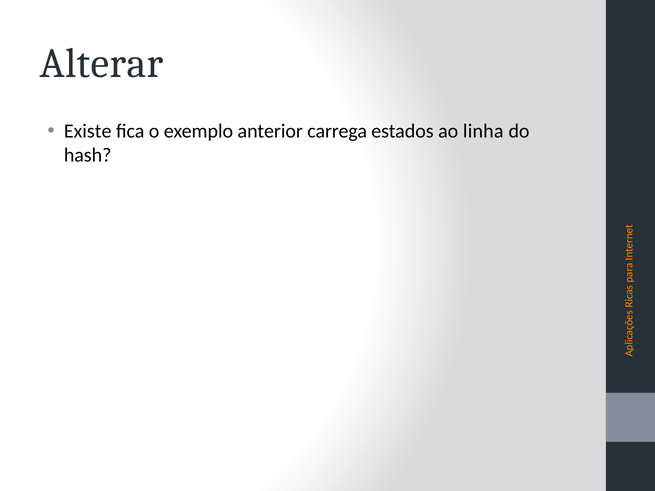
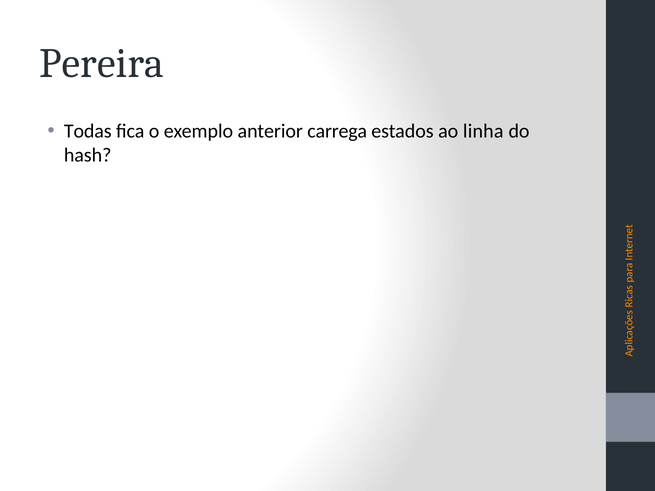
Alterar: Alterar -> Pereira (102, 64)
Existe: Existe -> Todas (88, 131)
